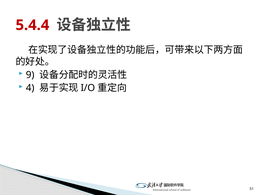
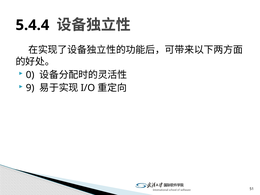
5.4.4 colour: red -> black (32, 25)
9: 9 -> 0 (30, 75)
4: 4 -> 9 (30, 88)
